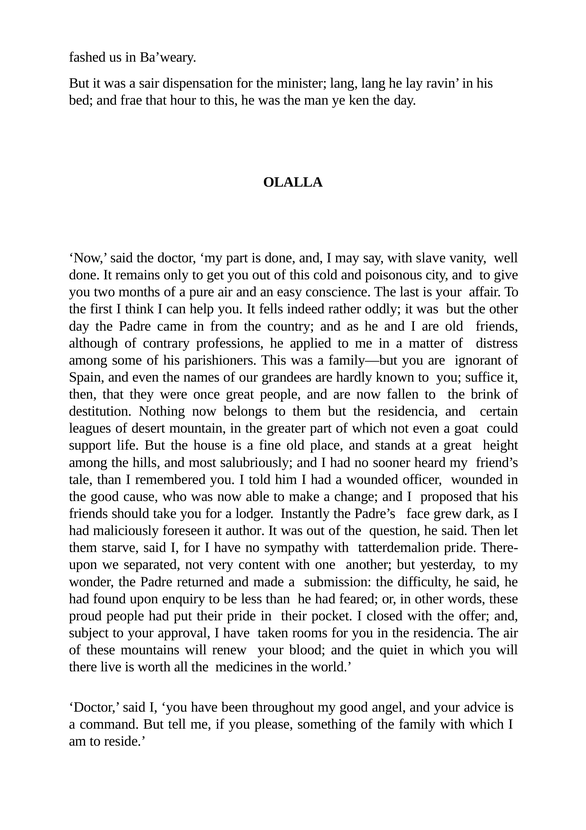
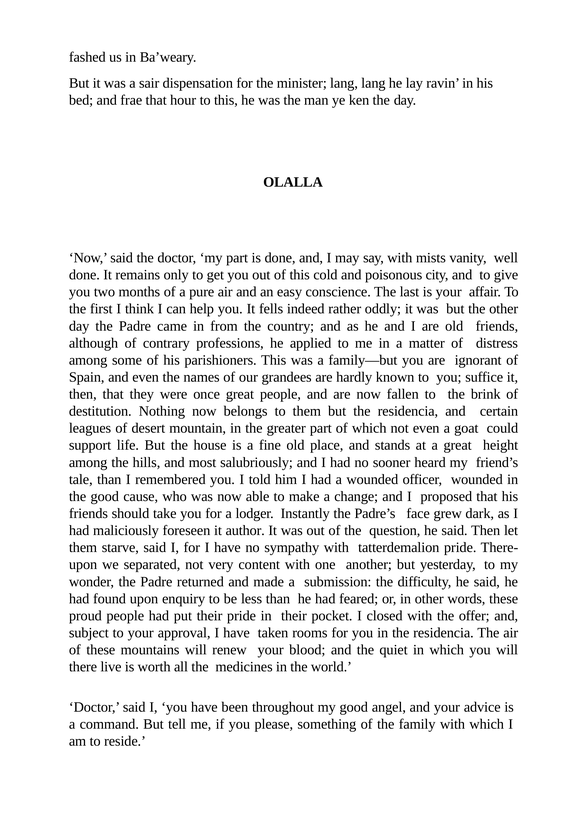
slave: slave -> mists (431, 258)
